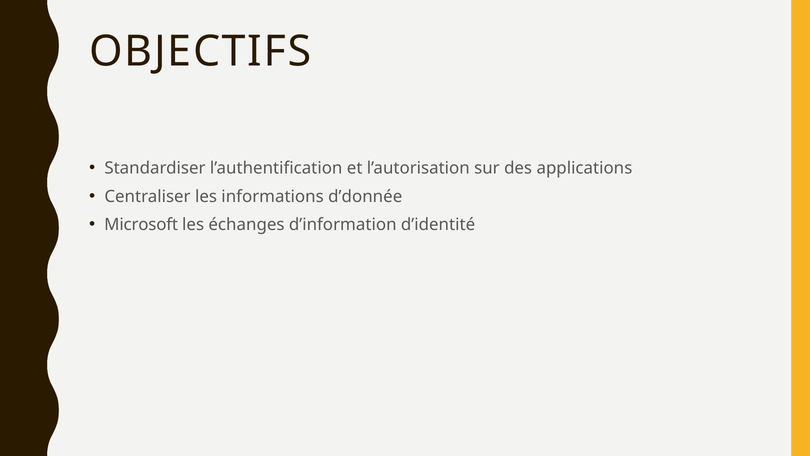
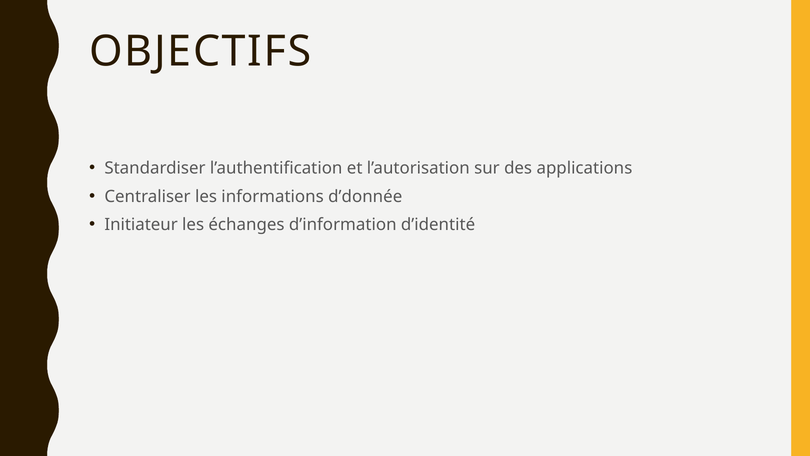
Microsoft: Microsoft -> Initiateur (141, 225)
